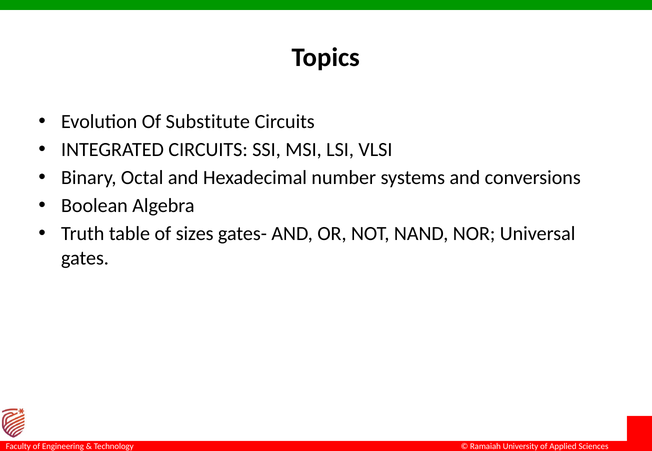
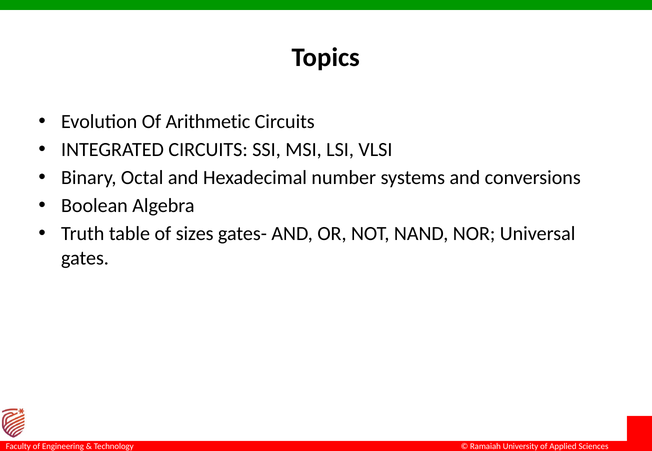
Substitute: Substitute -> Arithmetic (208, 122)
